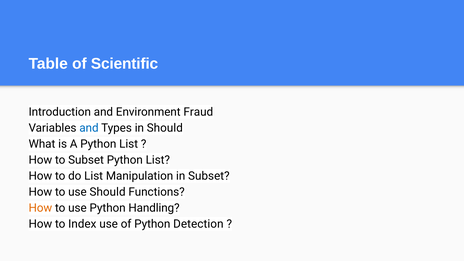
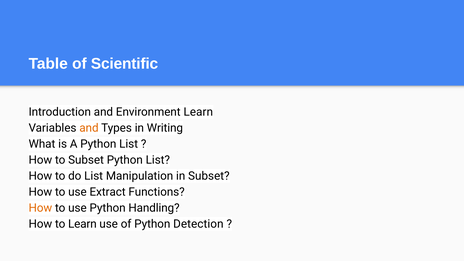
Environment Fraud: Fraud -> Learn (198, 112)
and colour: blue -> orange (89, 128)
in Should: Should -> Writing (165, 128)
use Should: Should -> Extract (108, 192)
to Index: Index -> Learn (82, 224)
